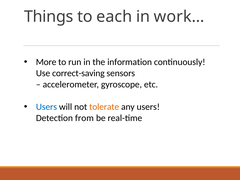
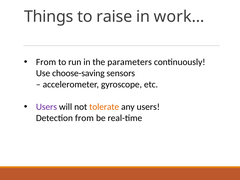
each: each -> raise (114, 17)
More: More -> From (46, 62)
information: information -> parameters (130, 62)
correct-saving: correct-saving -> choose-saving (78, 73)
Users colour: blue -> purple (46, 107)
